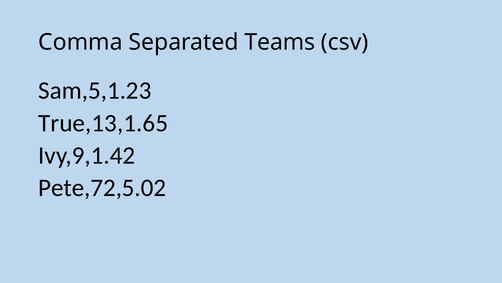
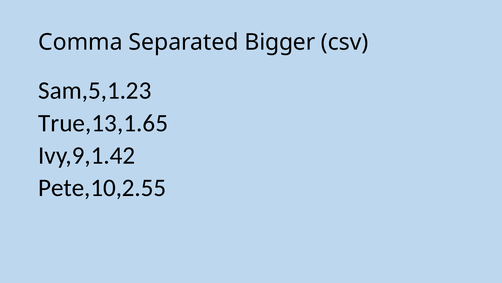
Teams: Teams -> Bigger (280, 42)
Pete,72,5.02: Pete,72,5.02 -> Pete,10,2.55 (102, 187)
